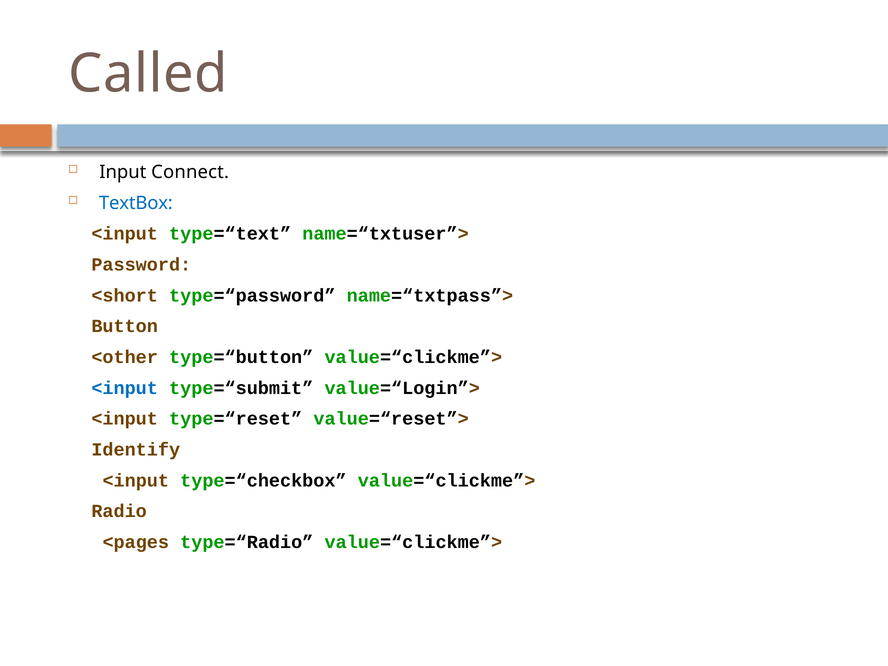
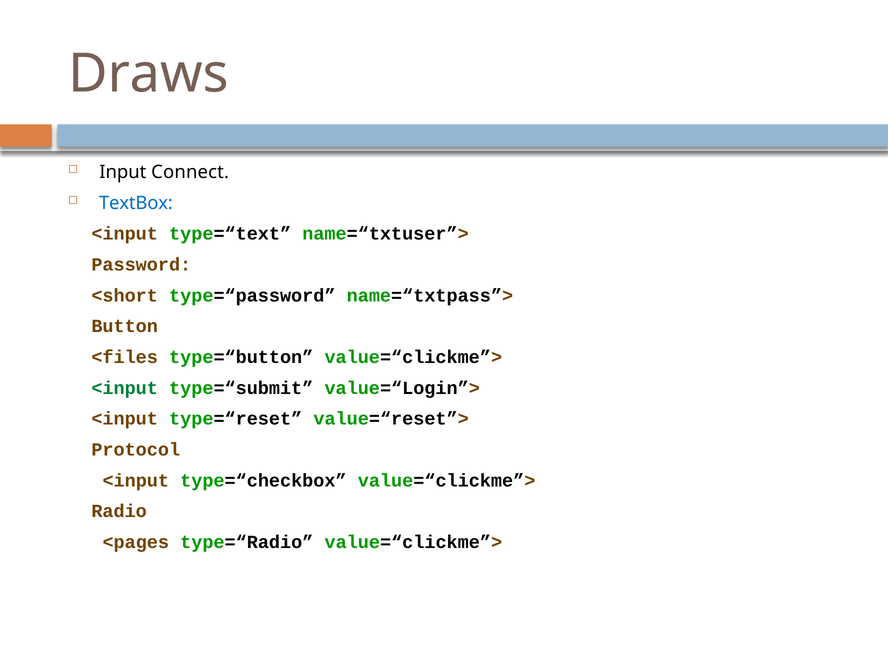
Called: Called -> Draws (148, 74)
<other: <other -> <files (125, 357)
<input colour: blue -> green (125, 388)
Identify: Identify -> Protocol (136, 450)
